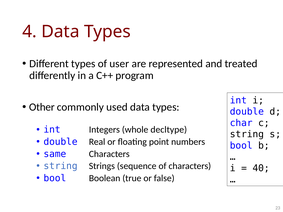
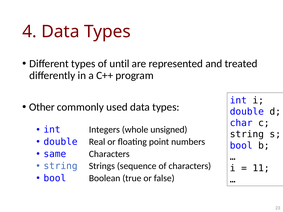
user: user -> until (119, 64)
decltype: decltype -> unsigned (169, 130)
40: 40 -> 11 (261, 168)
